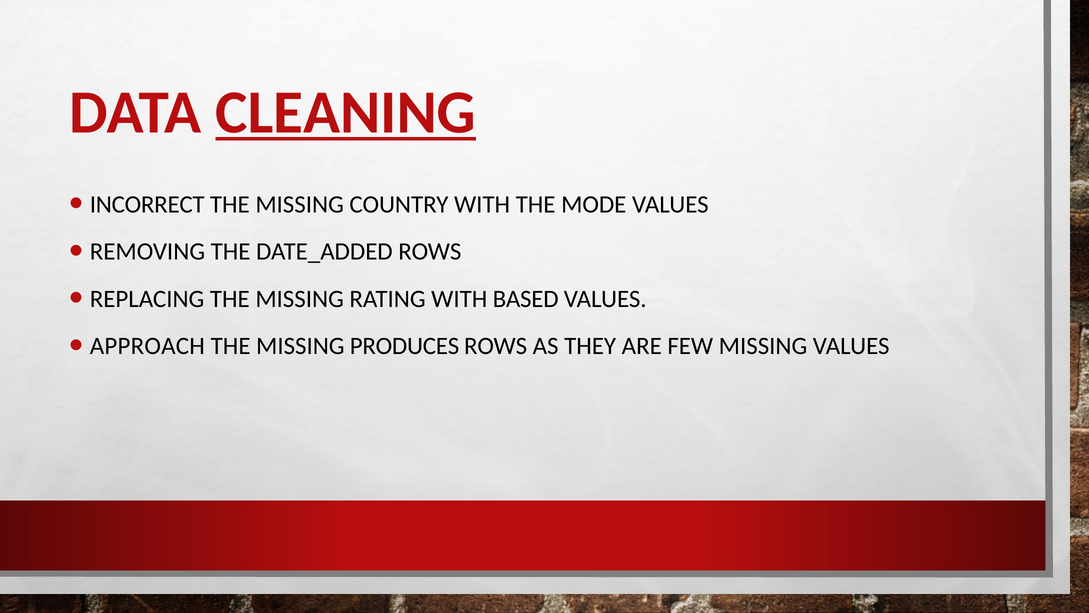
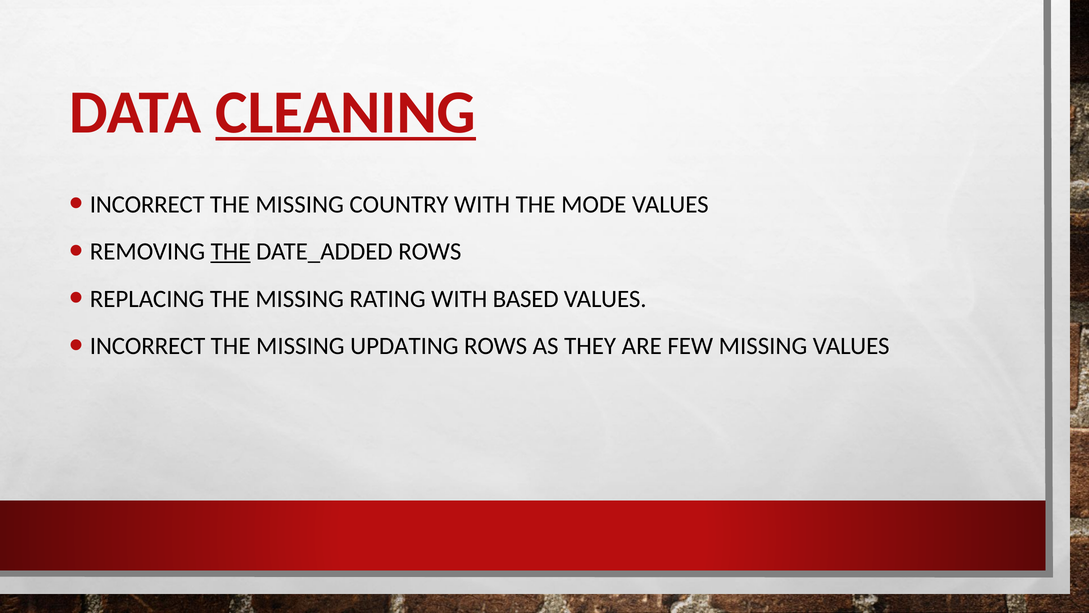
THE underline: none -> present (231, 251)
APPROACH: APPROACH -> INCORRECT (148, 346)
PRODUCES: PRODUCES -> UPDATING (404, 346)
